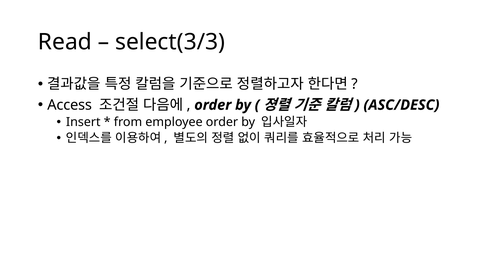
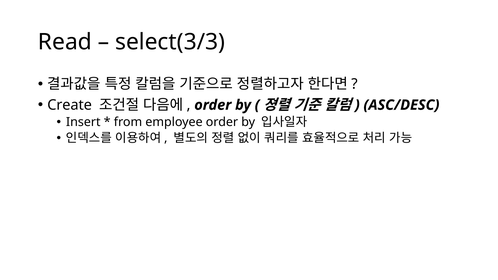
Access: Access -> Create (70, 105)
